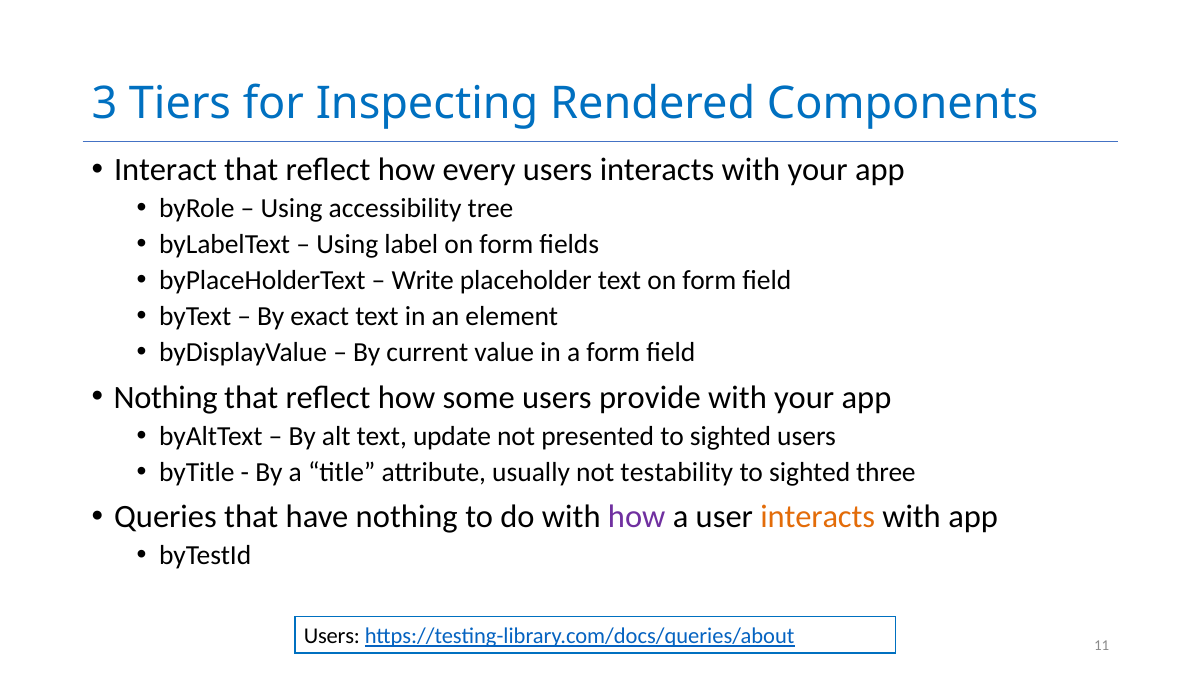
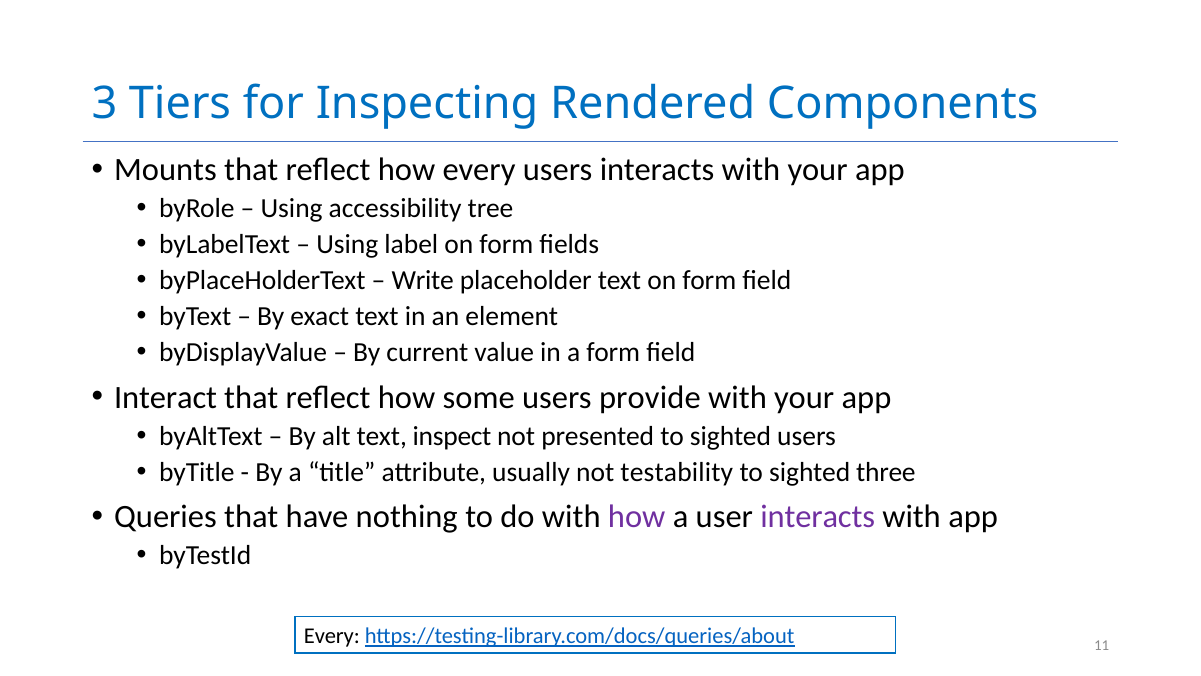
Interact: Interact -> Mounts (165, 170)
Nothing: Nothing -> Interact (166, 397)
update: update -> inspect (452, 436)
interacts colour: orange -> purple (818, 517)
Users: Users -> Every (332, 636)
